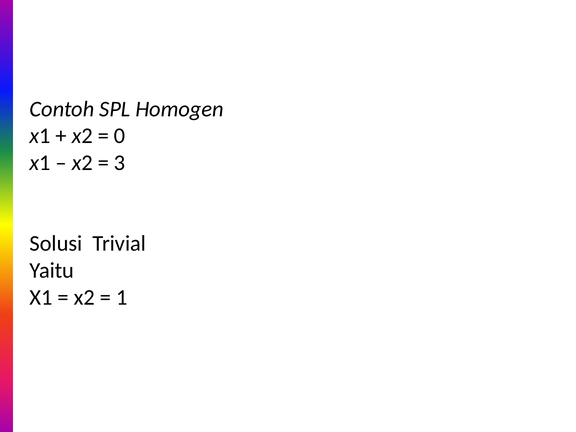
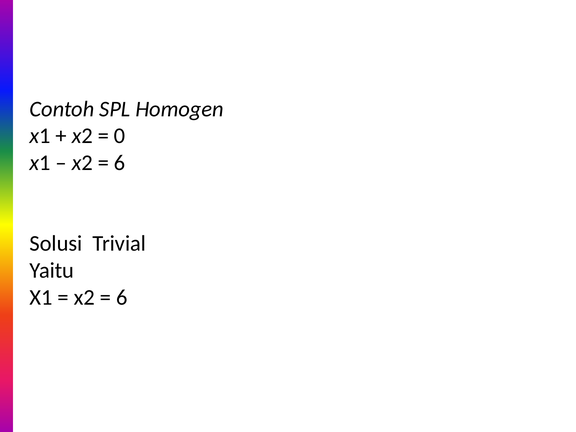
3: 3 -> 6 (120, 163)
1: 1 -> 6 (122, 297)
